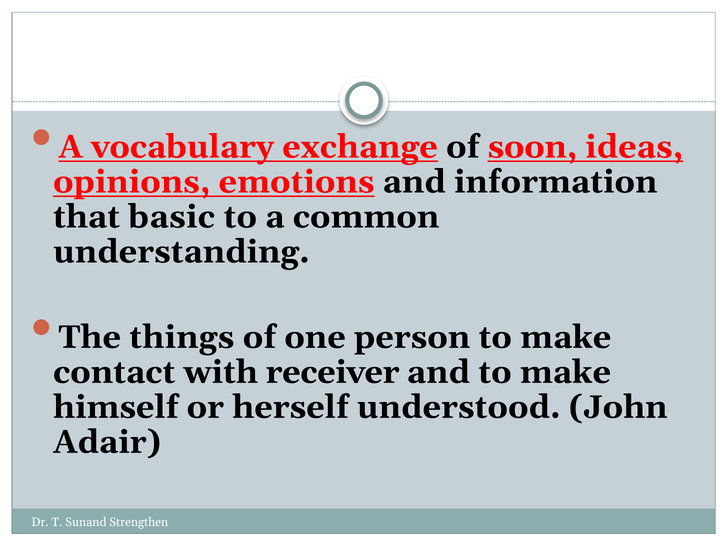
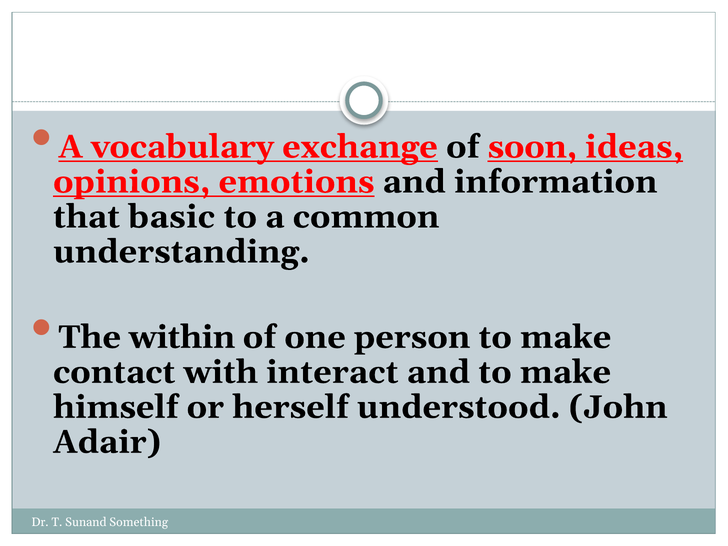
things: things -> within (182, 337)
receiver: receiver -> interact (332, 372)
Strengthen: Strengthen -> Something (139, 522)
